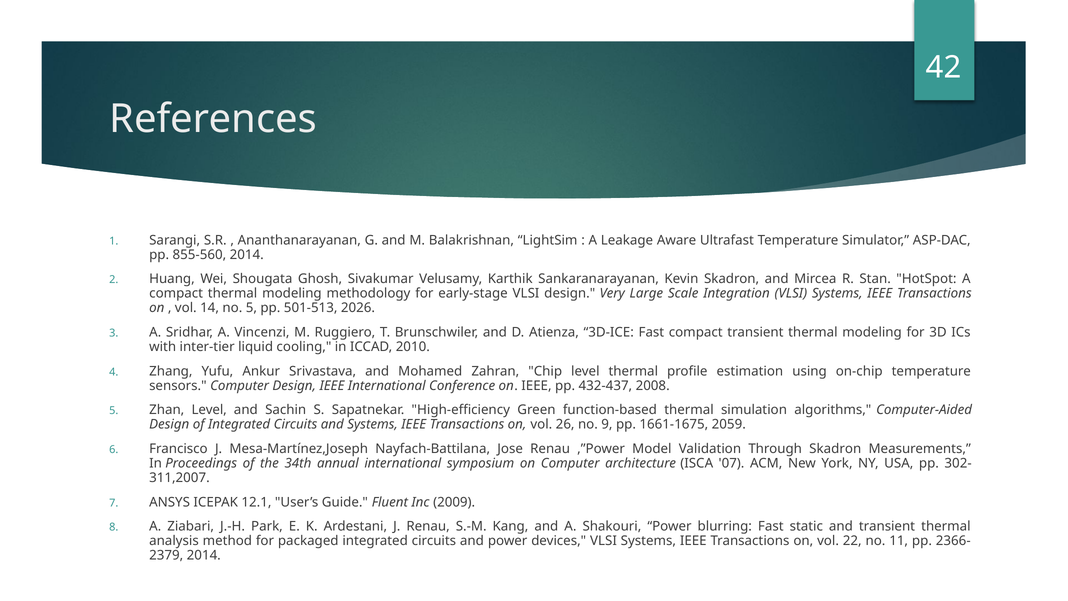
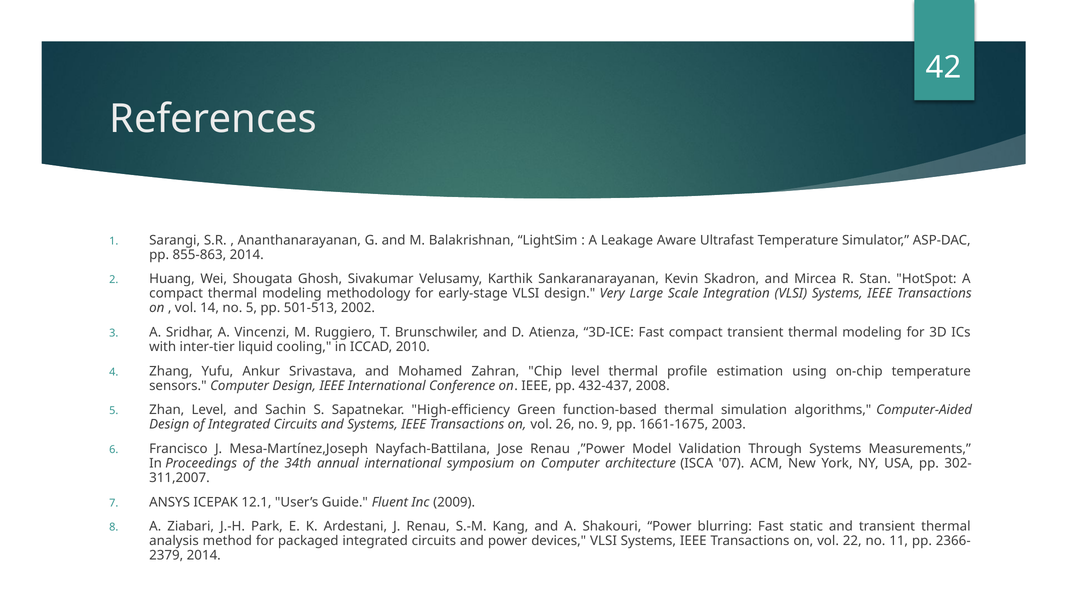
855-560: 855-560 -> 855-863 (199, 255)
2026: 2026 -> 2002 (358, 308)
2059: 2059 -> 2003 (729, 424)
Through Skadron: Skadron -> Systems (835, 449)
